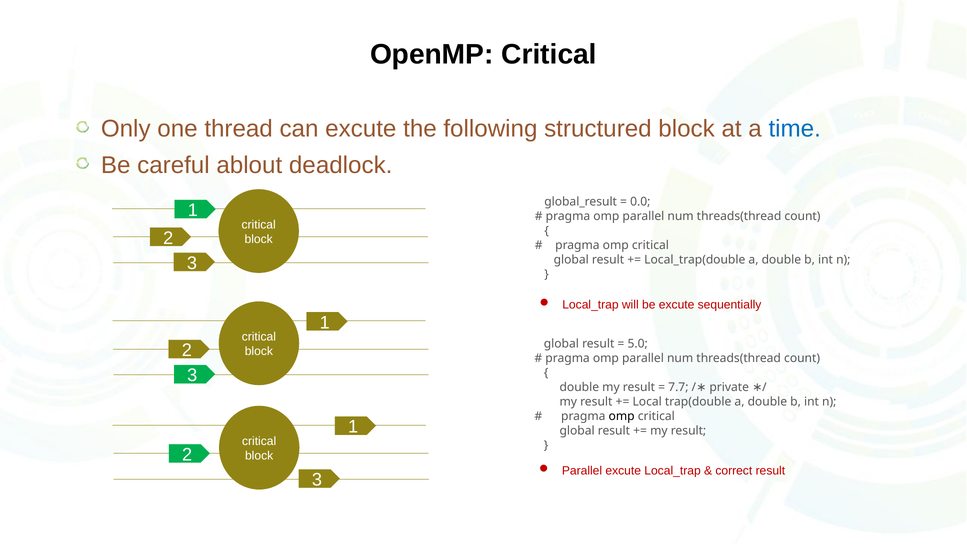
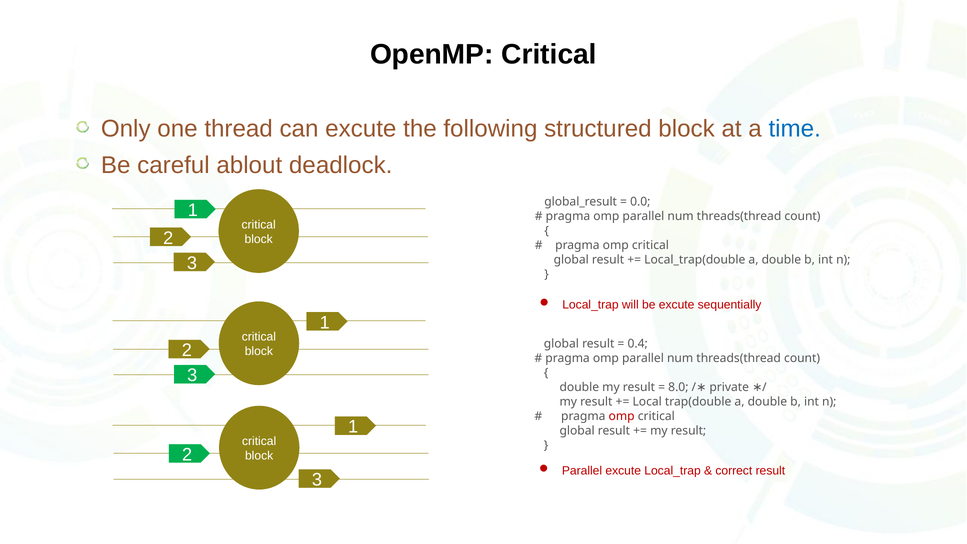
5.0: 5.0 -> 0.4 (638, 343)
7.7: 7.7 -> 8.0 (678, 387)
omp colour: black -> red (622, 416)
